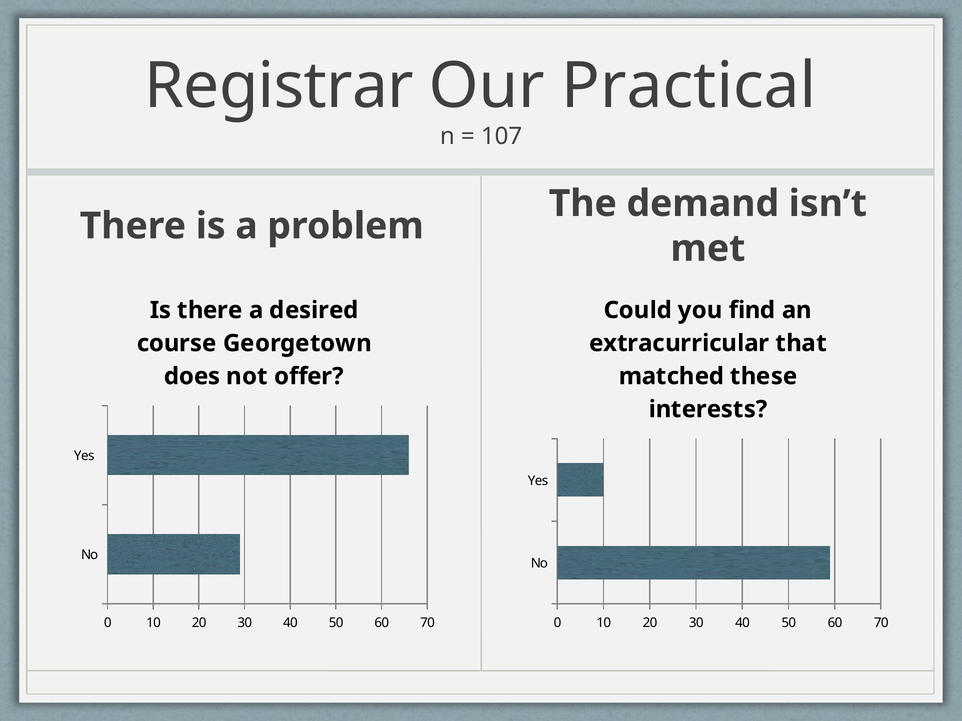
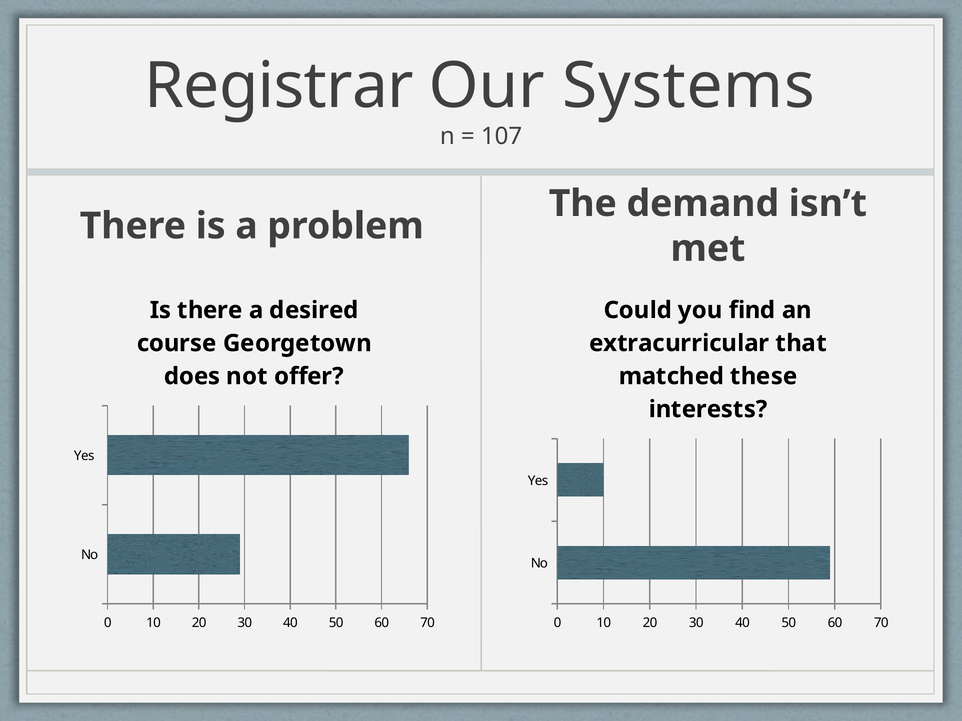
Practical: Practical -> Systems (689, 86)
